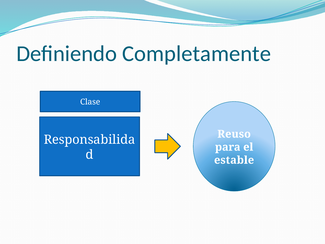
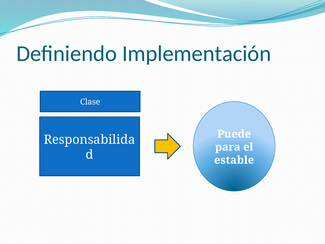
Completamente: Completamente -> Implementación (197, 54)
Reuso: Reuso -> Puede (234, 134)
